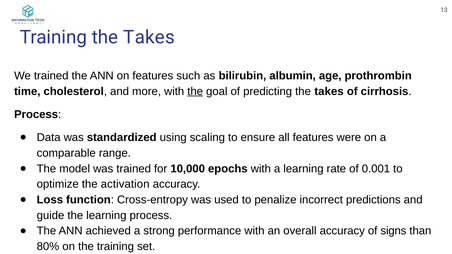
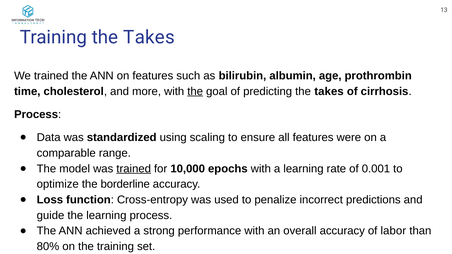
trained underline: none -> present (134, 169)
activation: activation -> borderline (125, 184)
signs: signs -> labor (393, 231)
